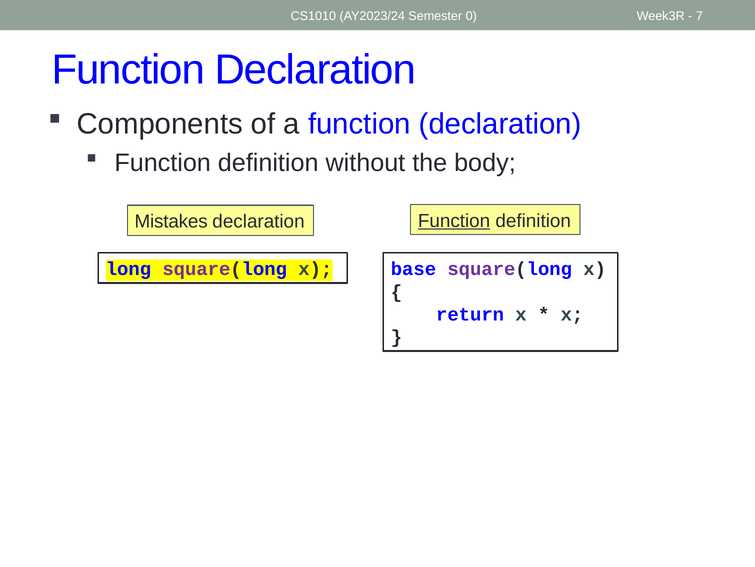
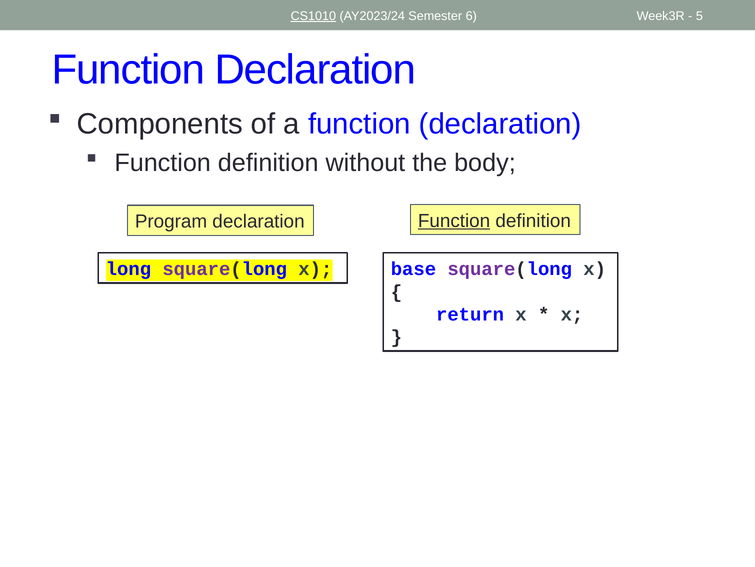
CS1010 underline: none -> present (313, 16)
0: 0 -> 6 (471, 16)
7: 7 -> 5 (699, 16)
Mistakes: Mistakes -> Program (171, 221)
